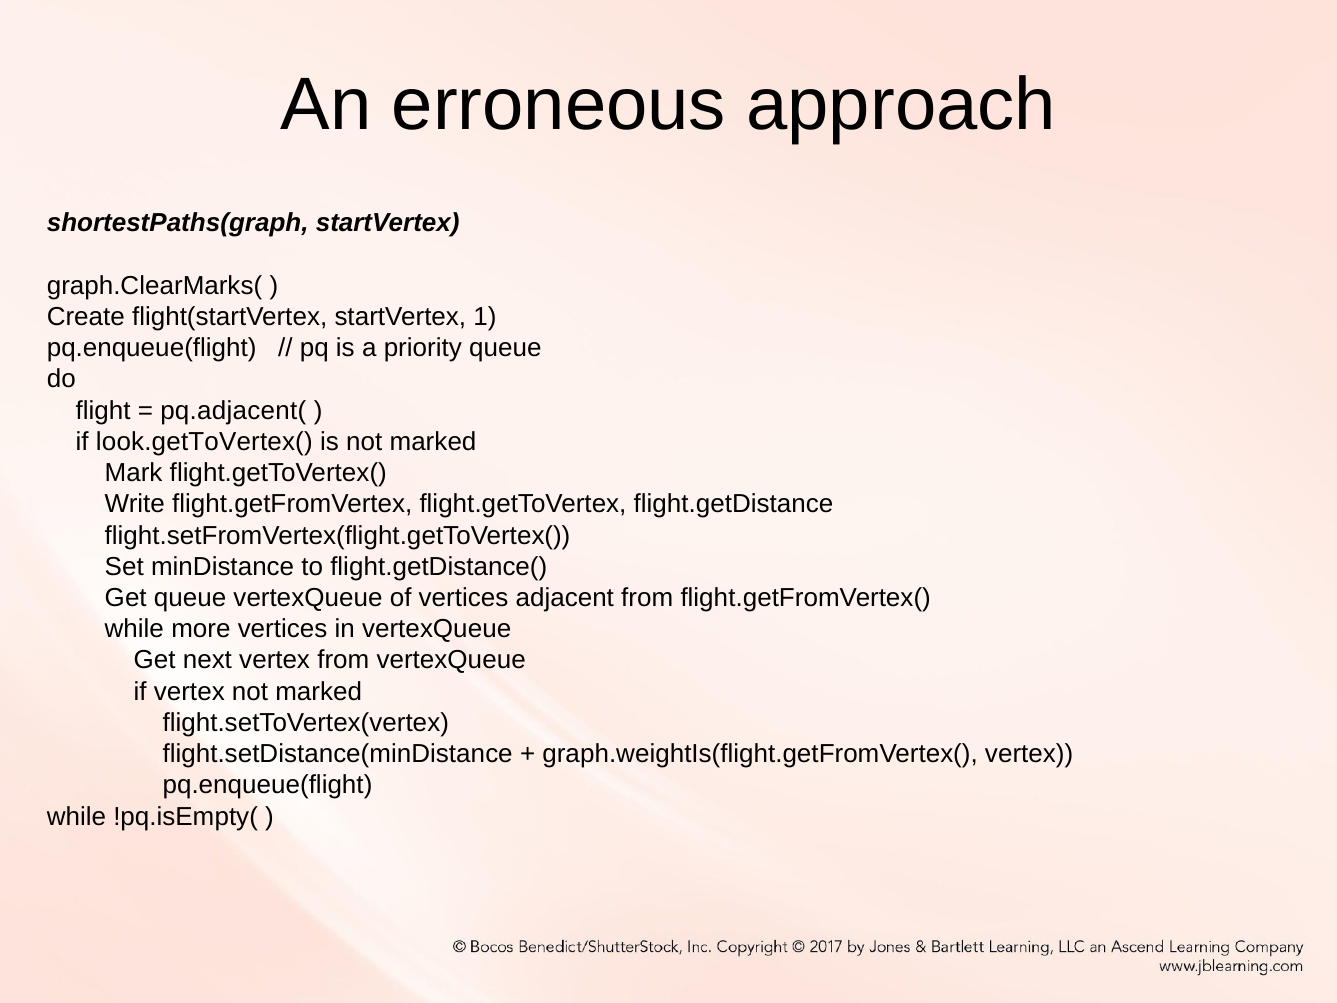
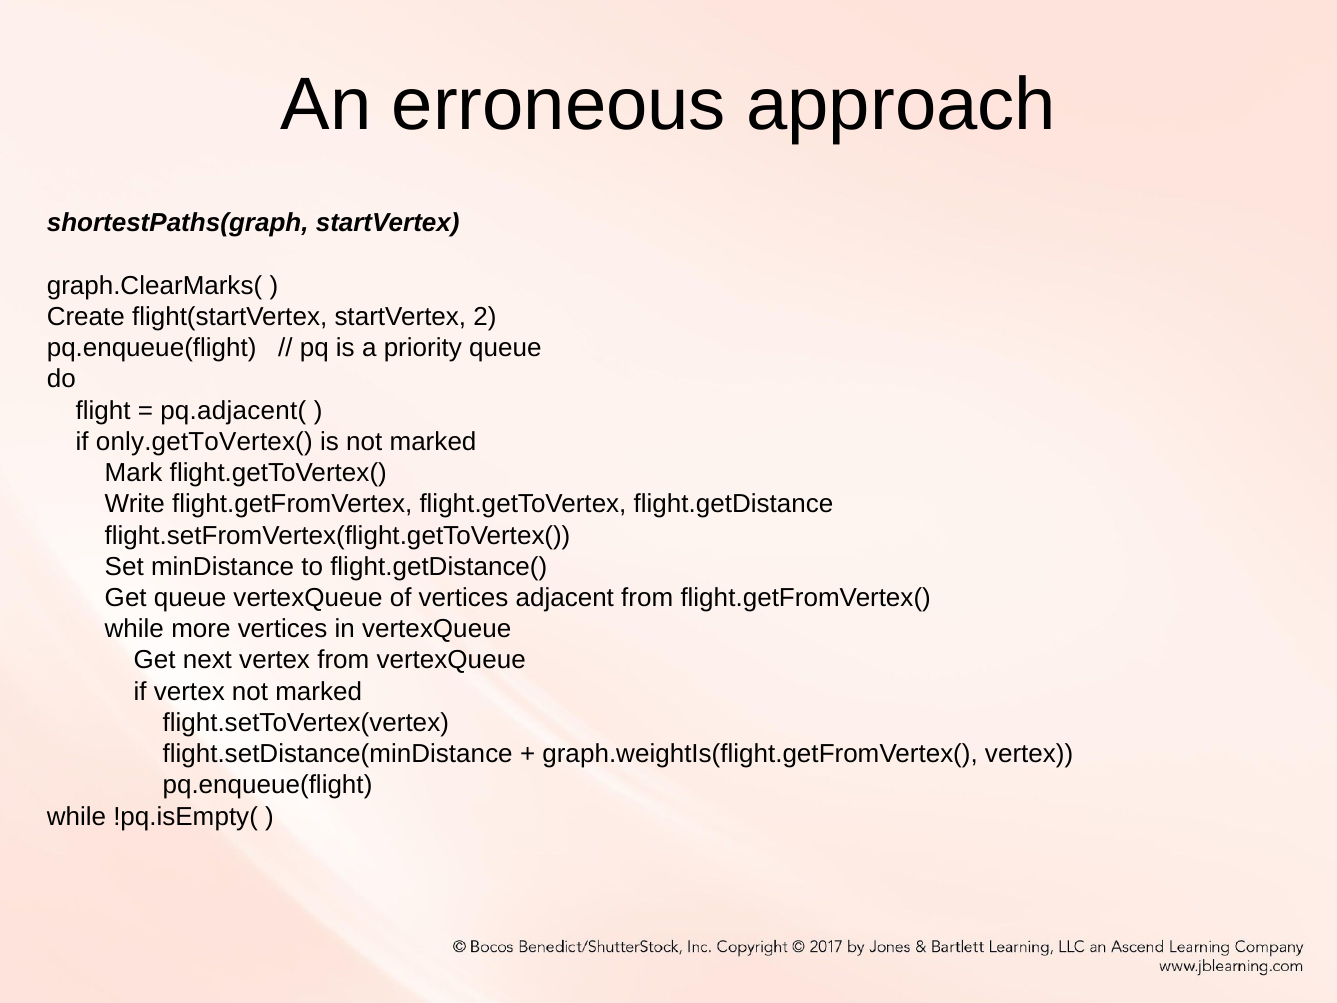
1: 1 -> 2 (485, 317)
look.getToVertex(: look.getToVertex( -> only.getToVertex( (204, 442)
